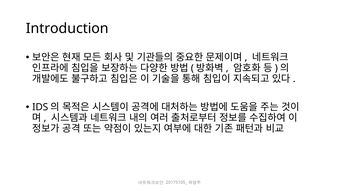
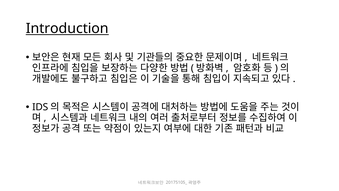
Introduction underline: none -> present (67, 28)
